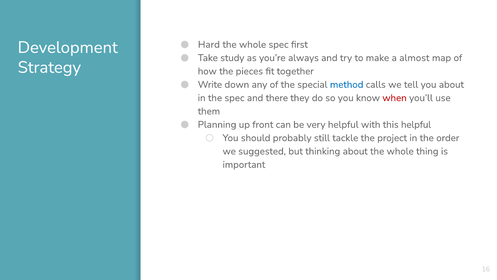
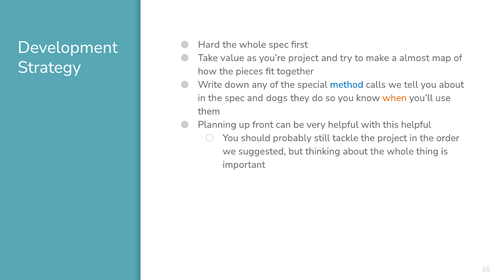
study: study -> value (232, 58)
you’re always: always -> project (303, 58)
there: there -> dogs (277, 98)
when colour: red -> orange (395, 98)
